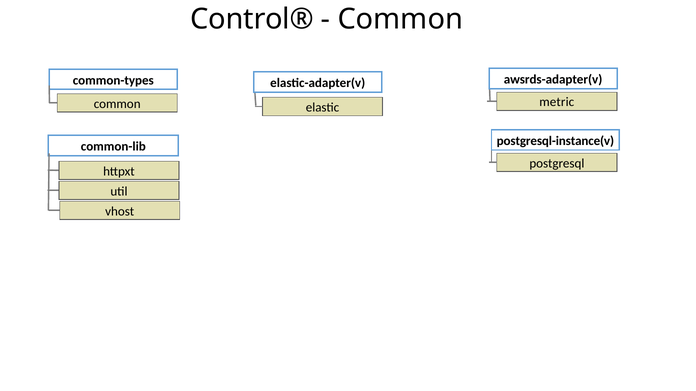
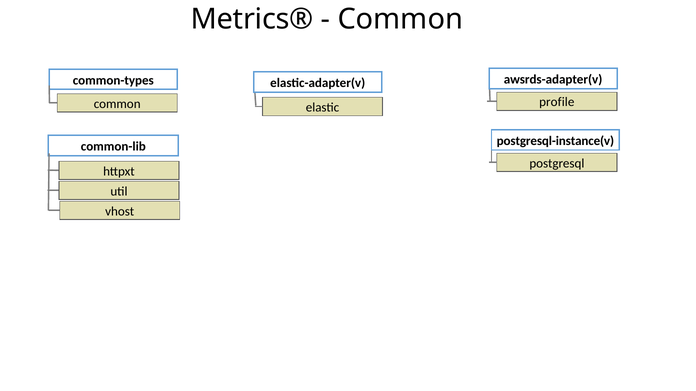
Control®: Control® -> Metrics® (252, 19)
metric: metric -> profile (557, 102)
